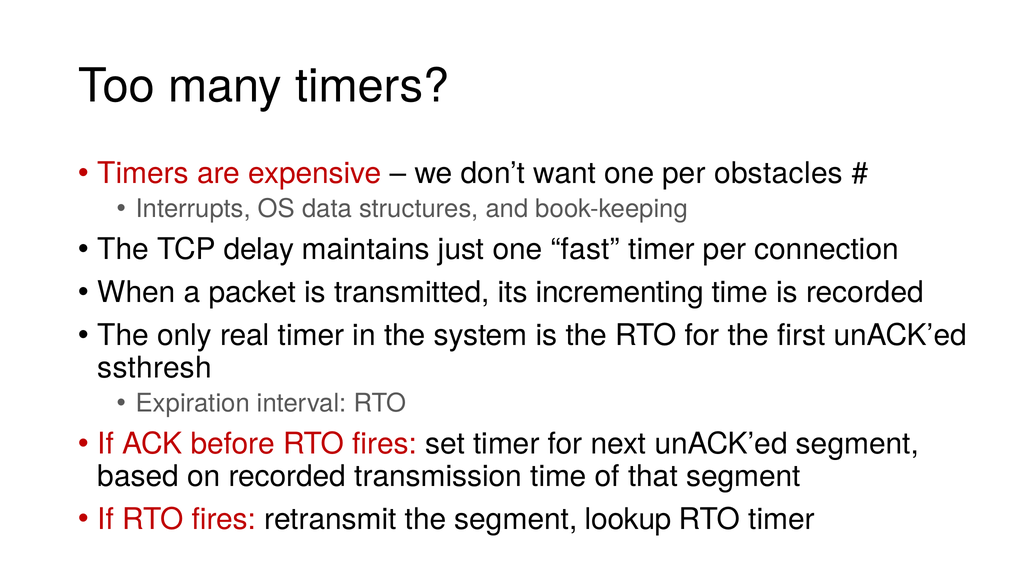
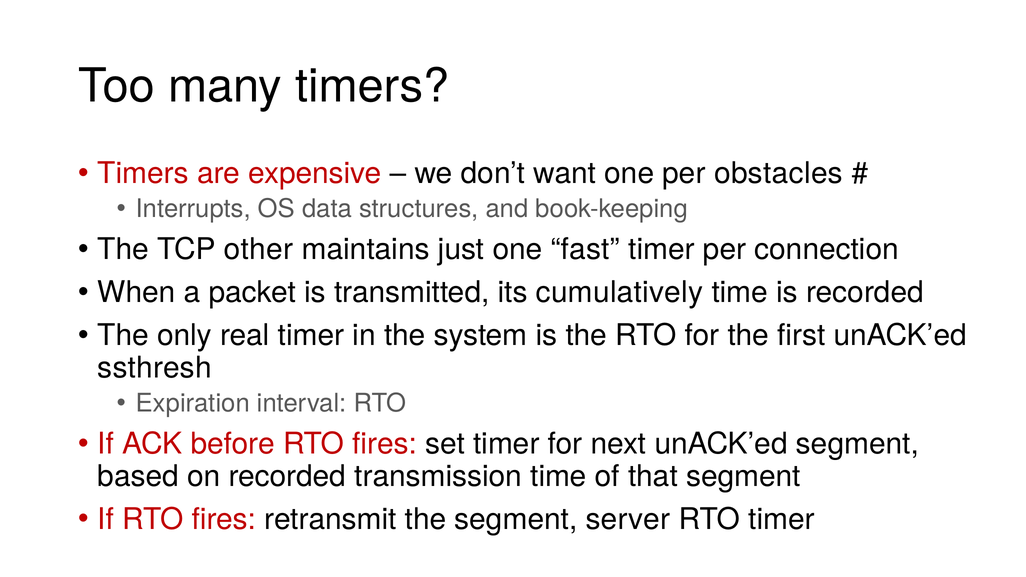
delay: delay -> other (259, 250)
incrementing: incrementing -> cumulatively (620, 293)
lookup: lookup -> server (628, 519)
